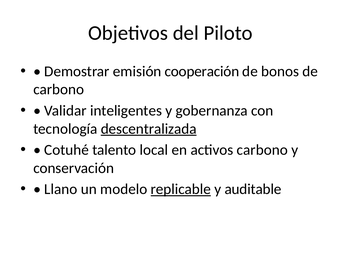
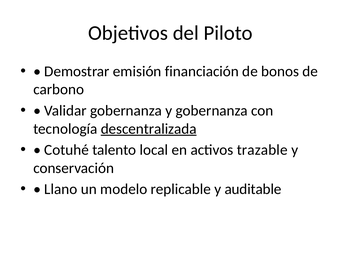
cooperación: cooperación -> financiación (202, 72)
Validar inteligentes: inteligentes -> gobernanza (126, 111)
activos carbono: carbono -> trazable (262, 150)
replicable underline: present -> none (181, 190)
